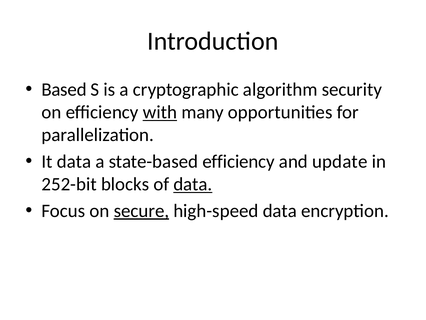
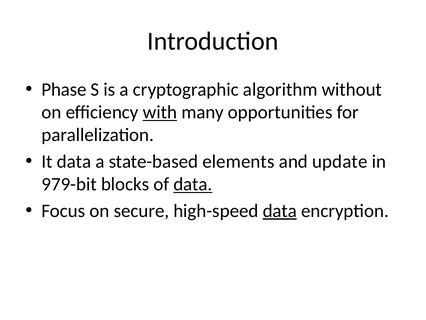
Based: Based -> Phase (64, 89)
security: security -> without (352, 89)
state-based efficiency: efficiency -> elements (238, 161)
252-bit: 252-bit -> 979-bit (69, 184)
secure underline: present -> none (141, 211)
data underline: none -> present (280, 211)
